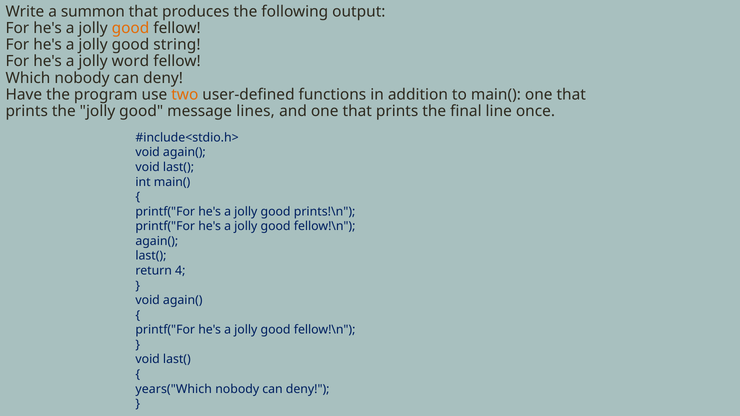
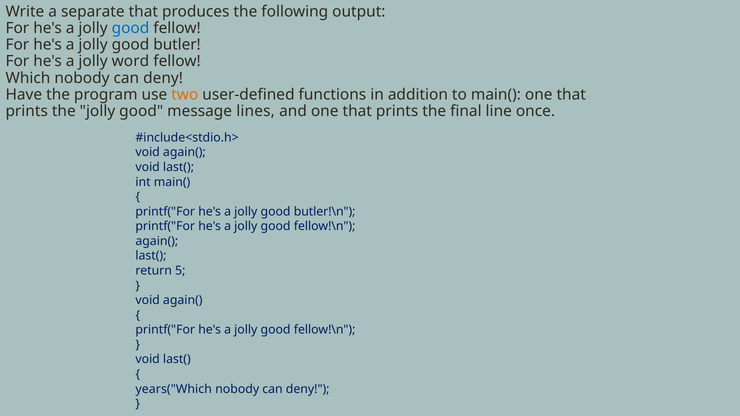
summon: summon -> separate (93, 11)
good colour: orange -> blue (130, 28)
string: string -> butler (177, 45)
prints!\n: prints!\n -> butler!\n (325, 212)
4: 4 -> 5 (180, 271)
